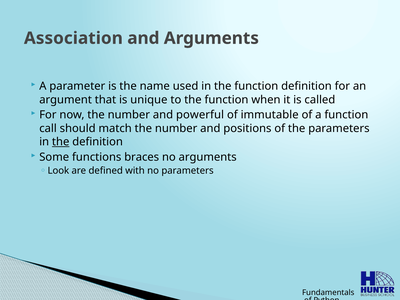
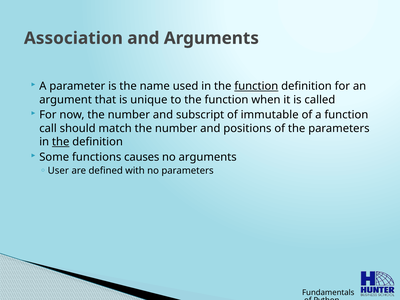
function underline: none -> present (256, 86)
powerful: powerful -> subscript (200, 115)
braces: braces -> causes (142, 157)
Look: Look -> User (58, 171)
